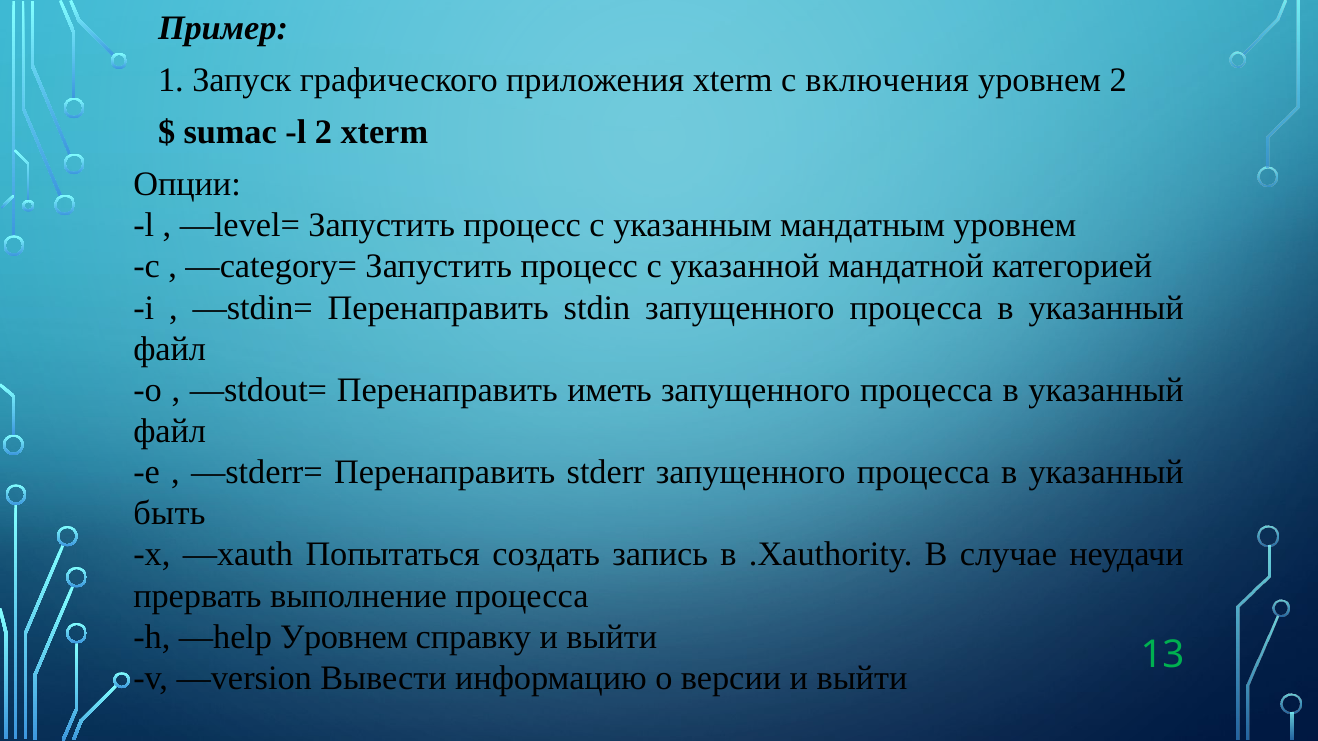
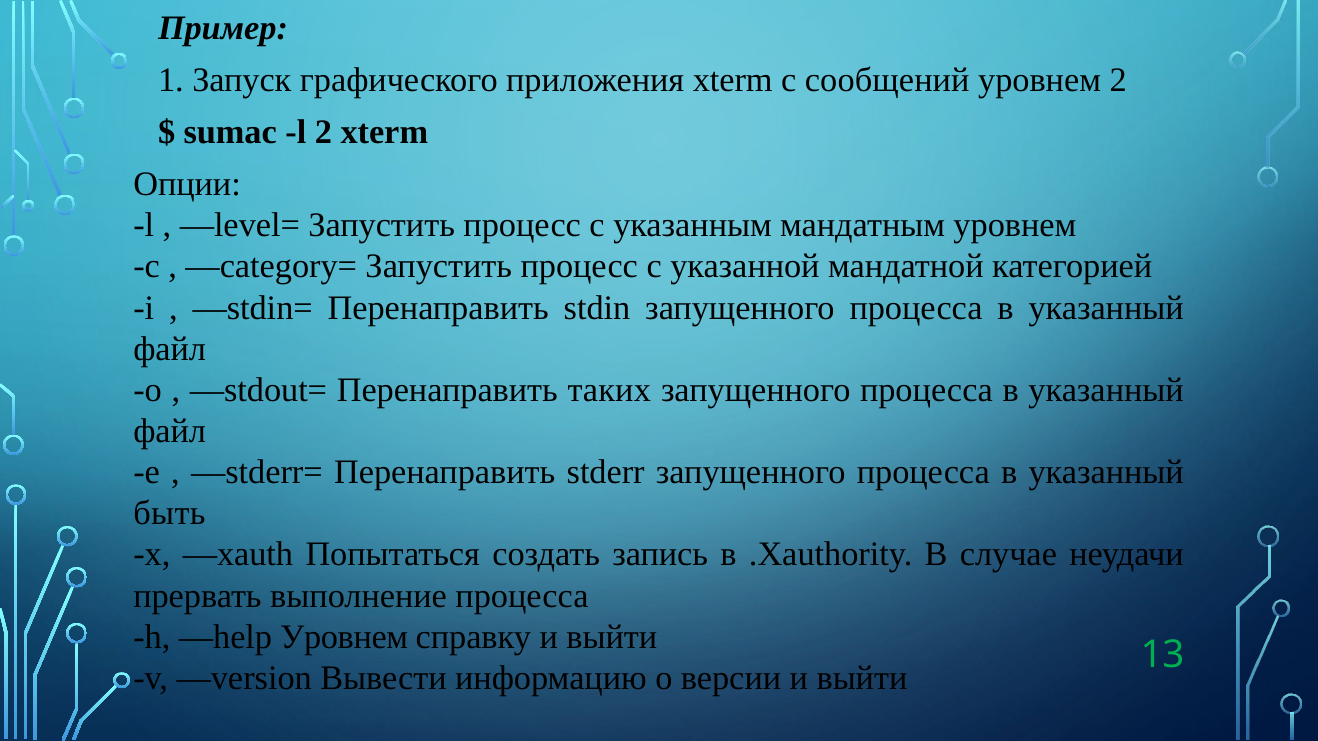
включения: включения -> сообщений (887, 80)
иметь: иметь -> таких (609, 390)
